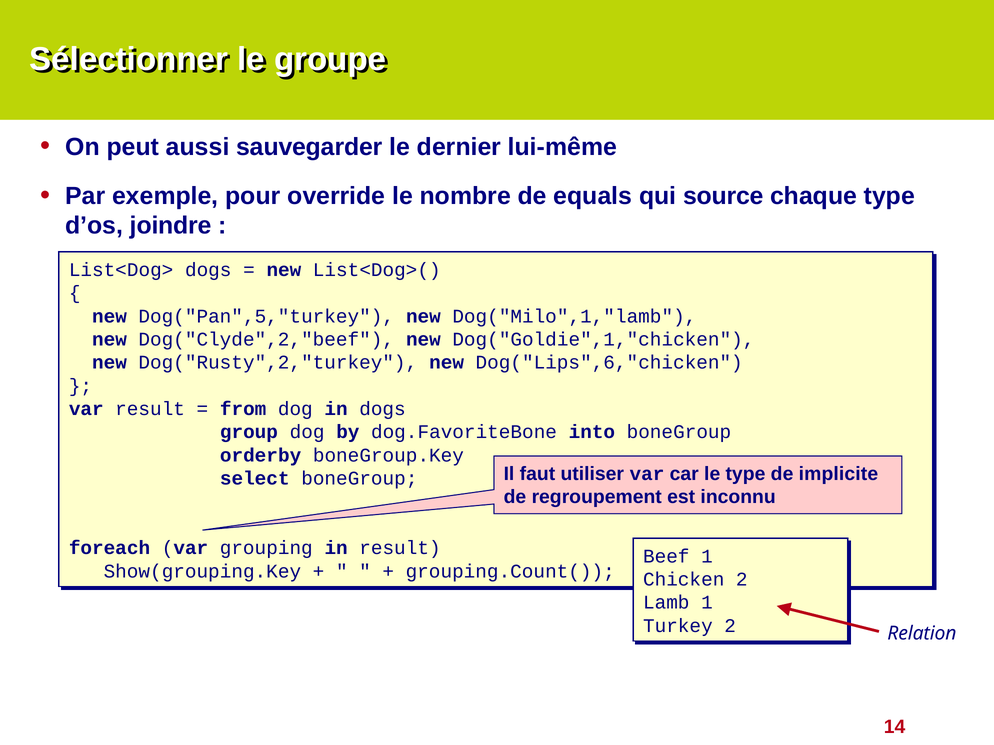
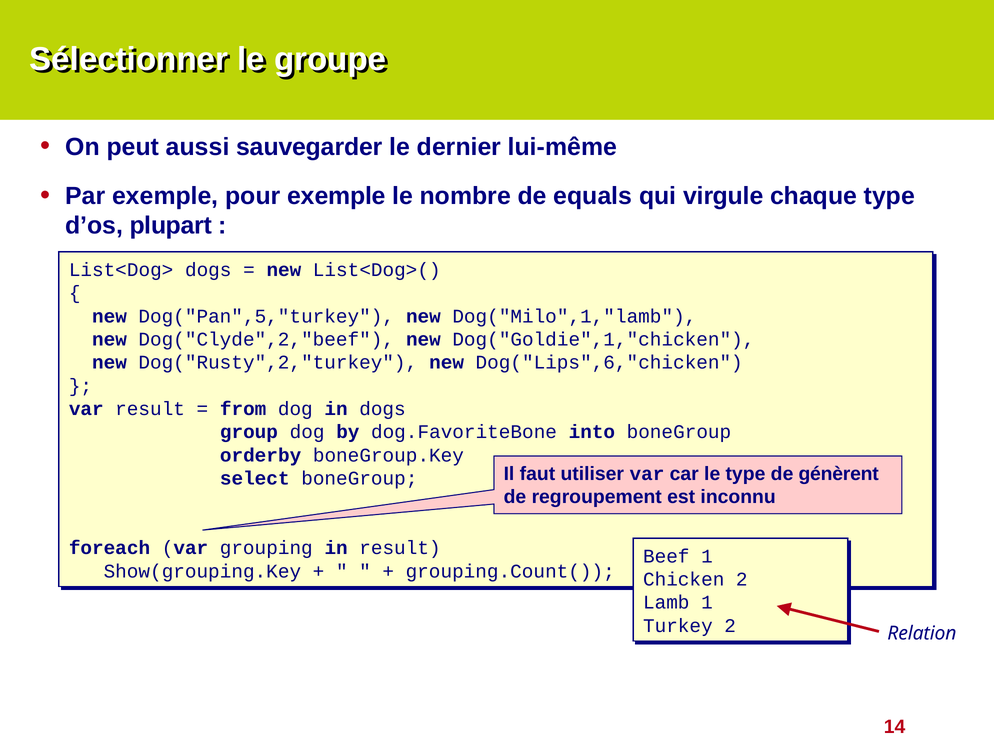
pour override: override -> exemple (336, 196)
source: source -> virgule (723, 196)
joindre: joindre -> plupart (171, 226)
implicite: implicite -> génèrent (839, 474)
